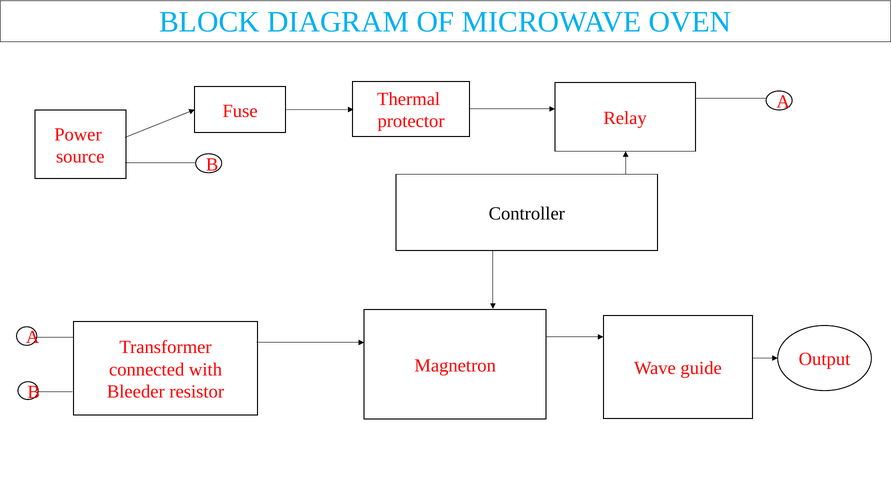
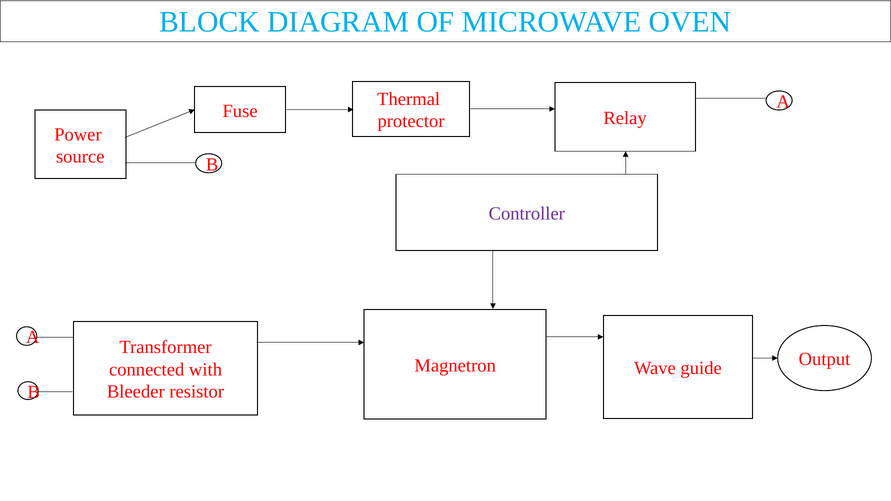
Controller colour: black -> purple (527, 214)
